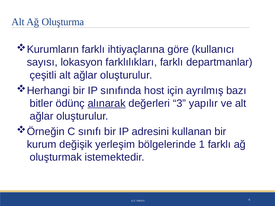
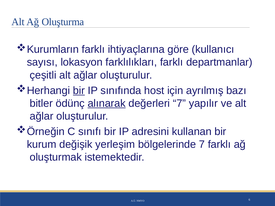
bir underline: none -> present (79, 91)
değerleri 3: 3 -> 7 (179, 103)
bölgelerinde 1: 1 -> 7 (202, 145)
